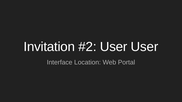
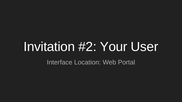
User: User -> Your (114, 47)
